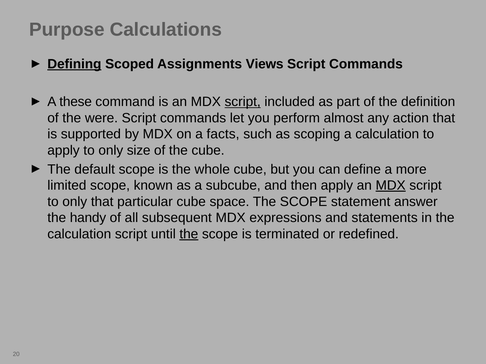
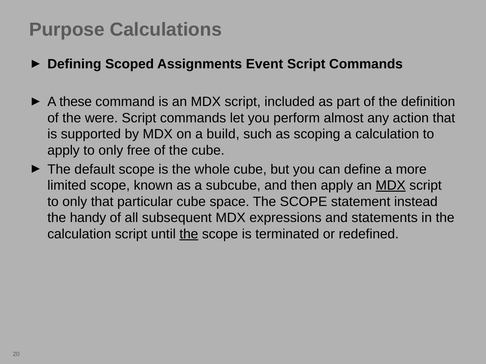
Defining underline: present -> none (74, 64)
Views: Views -> Event (265, 64)
script underline: present -> none (243, 102)
facts: facts -> build (223, 134)
size: size -> free (139, 151)
answer: answer -> instead (416, 202)
